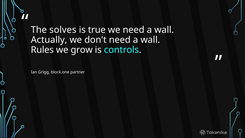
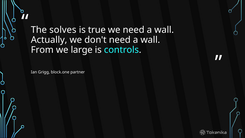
Rules: Rules -> From (42, 50)
grow: grow -> large (82, 50)
